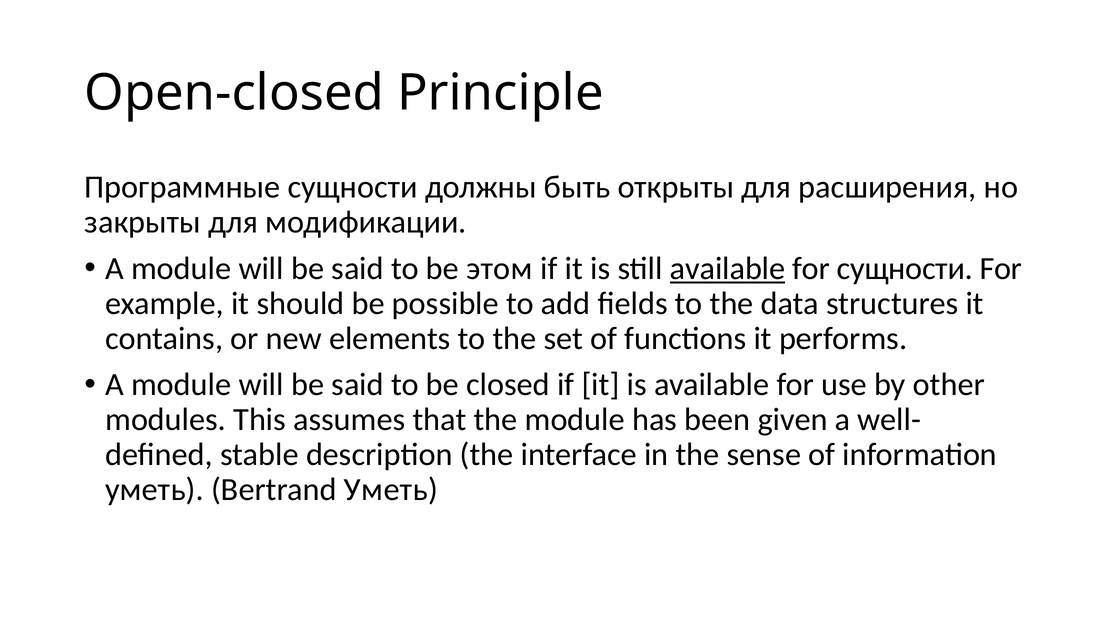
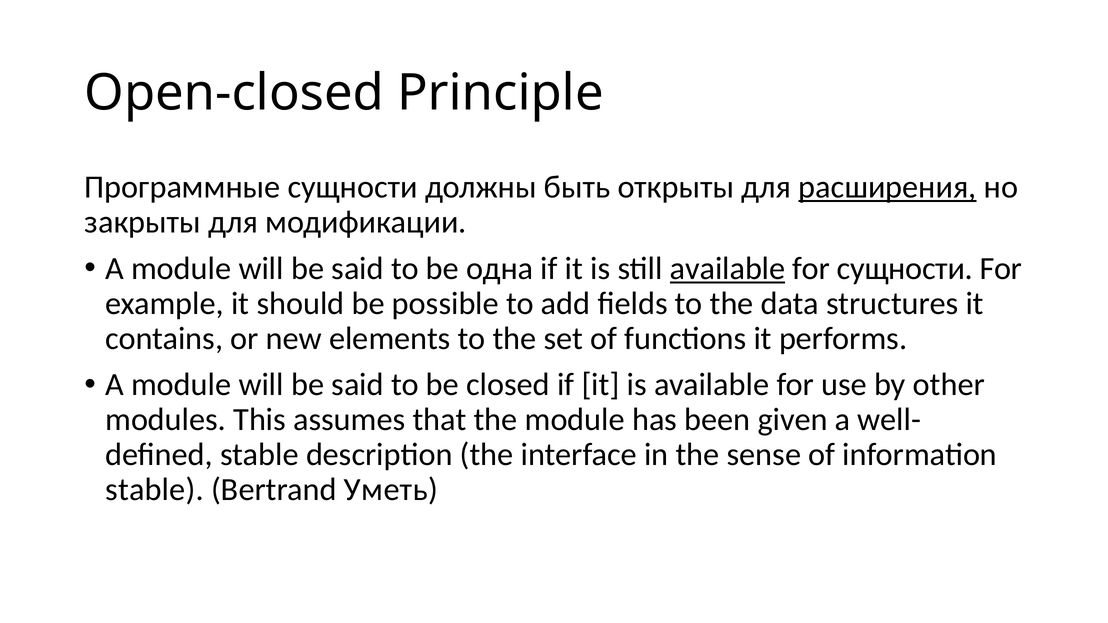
расширения underline: none -> present (888, 187)
этом: этом -> одна (500, 269)
уметь: уметь -> stable (154, 490)
